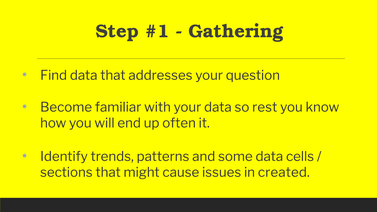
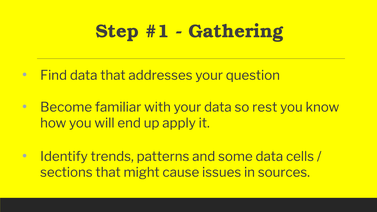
often: often -> apply (179, 123)
created: created -> sources (284, 172)
